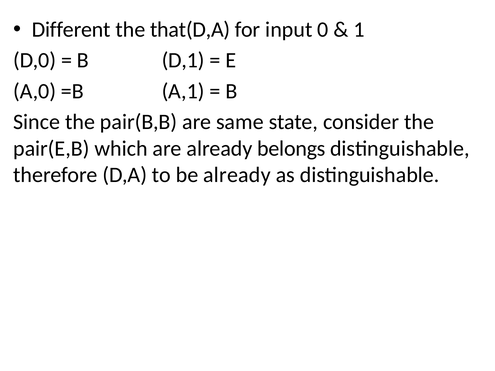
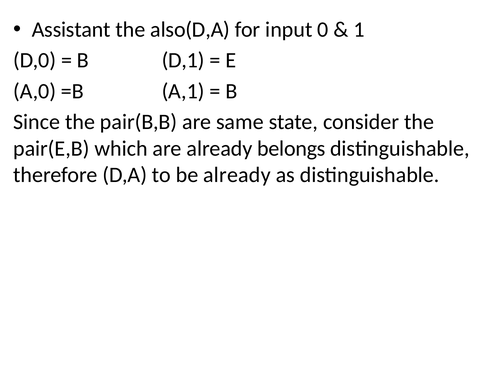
Different: Different -> Assistant (71, 30)
that(D,A: that(D,A -> also(D,A (190, 30)
